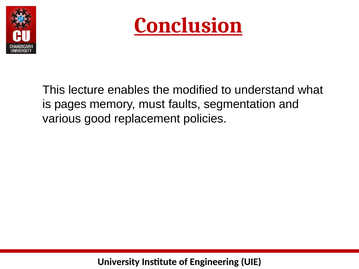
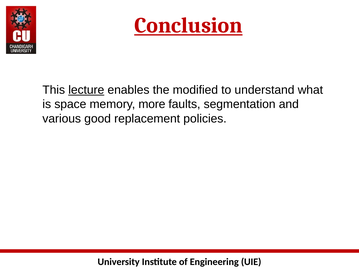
lecture underline: none -> present (86, 90)
pages: pages -> space (70, 104)
must: must -> more (152, 104)
